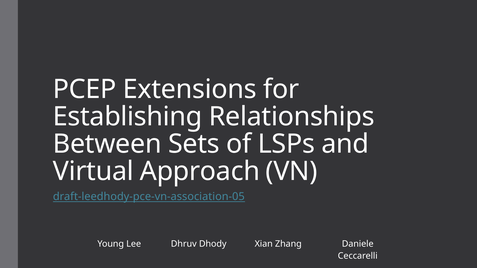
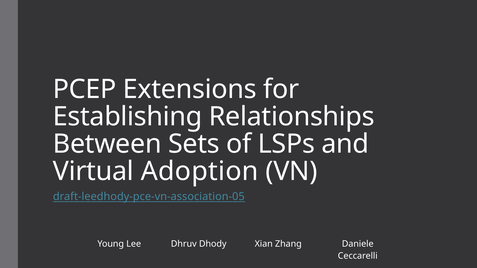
Approach: Approach -> Adoption (200, 172)
